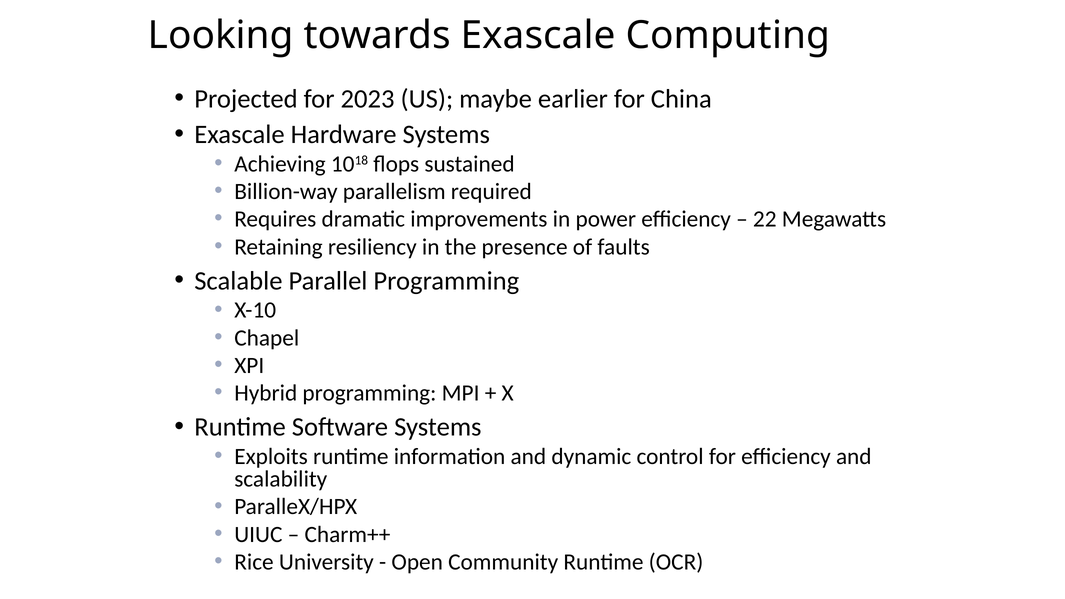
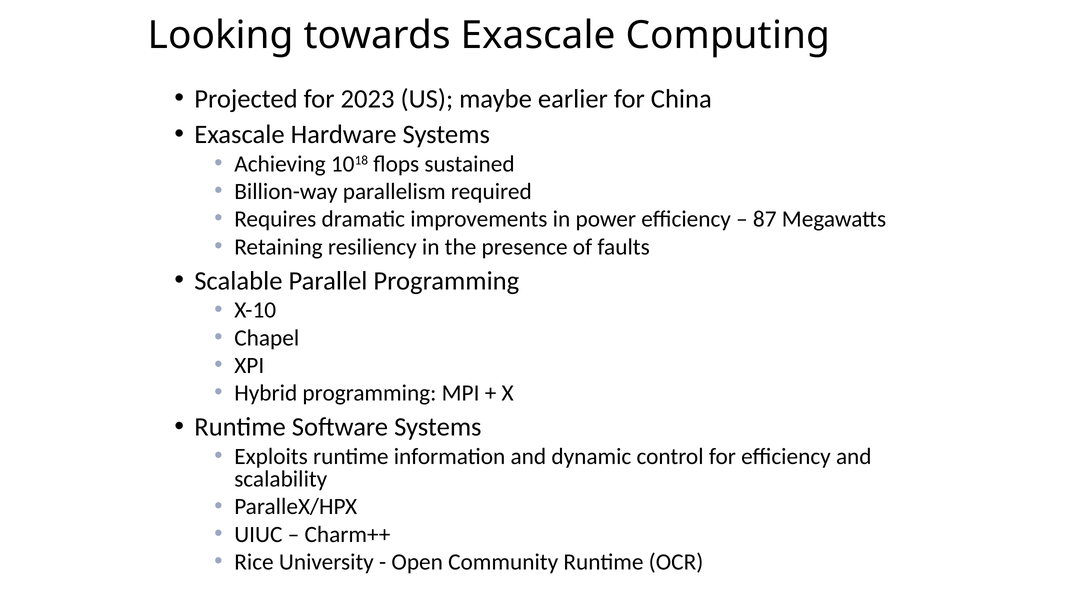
22: 22 -> 87 (765, 219)
